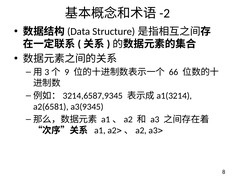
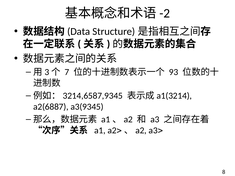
9: 9 -> 7 (67, 72)
66: 66 -> 93 (174, 72)
a2(6581: a2(6581 -> a2(6887 (51, 107)
